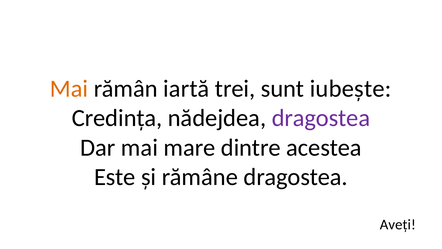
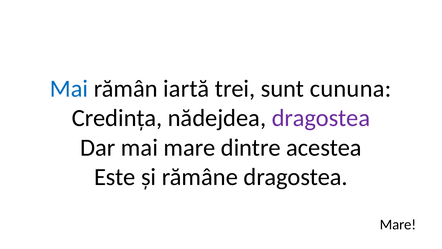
Mai colour: orange -> blue (69, 88)
iubește: iubește -> cununa (351, 88)
Aveți: Aveți -> Mare (398, 224)
